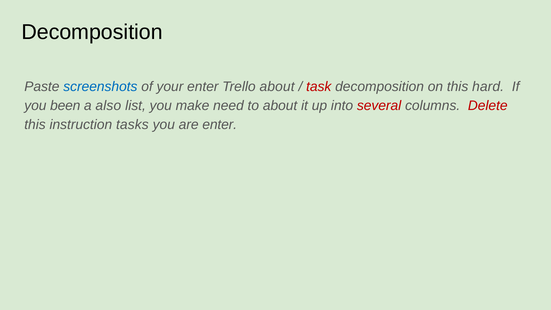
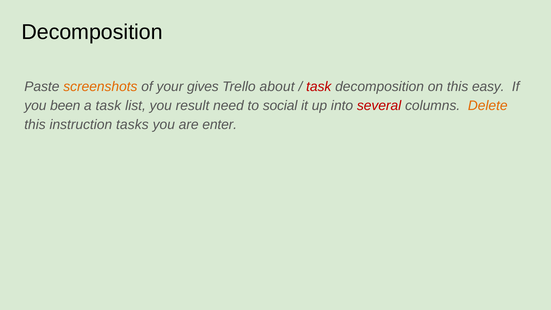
screenshots colour: blue -> orange (100, 87)
your enter: enter -> gives (203, 87)
hard: hard -> easy (488, 87)
a also: also -> task (108, 106)
make: make -> result (193, 106)
to about: about -> social (280, 106)
Delete colour: red -> orange (488, 106)
